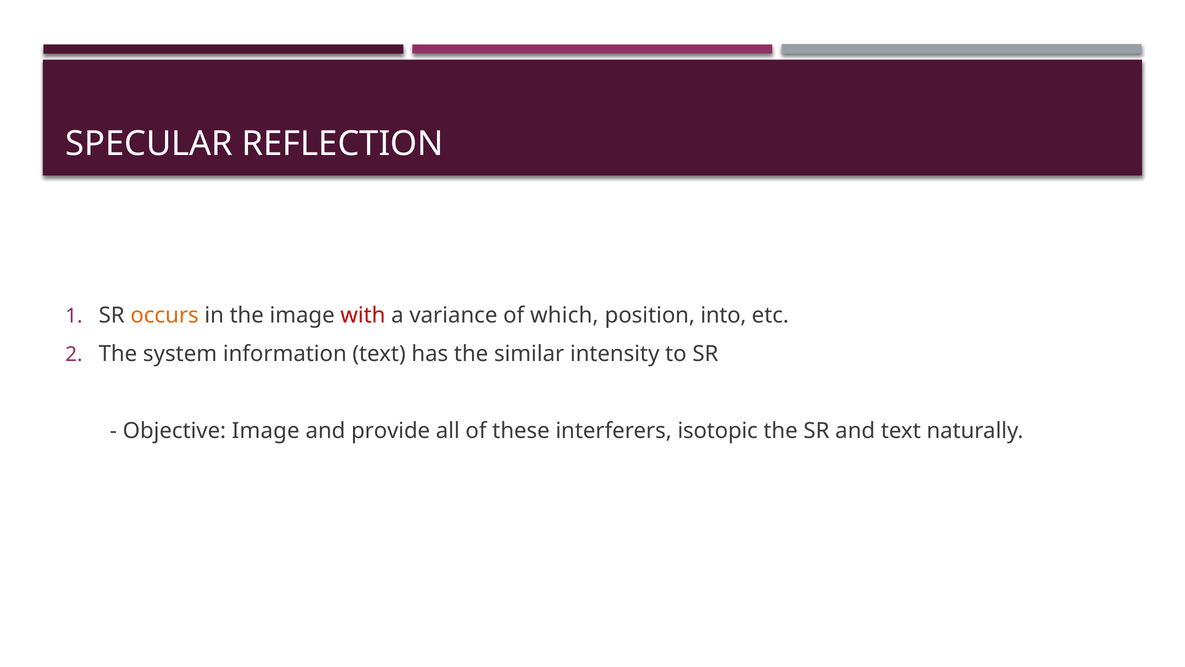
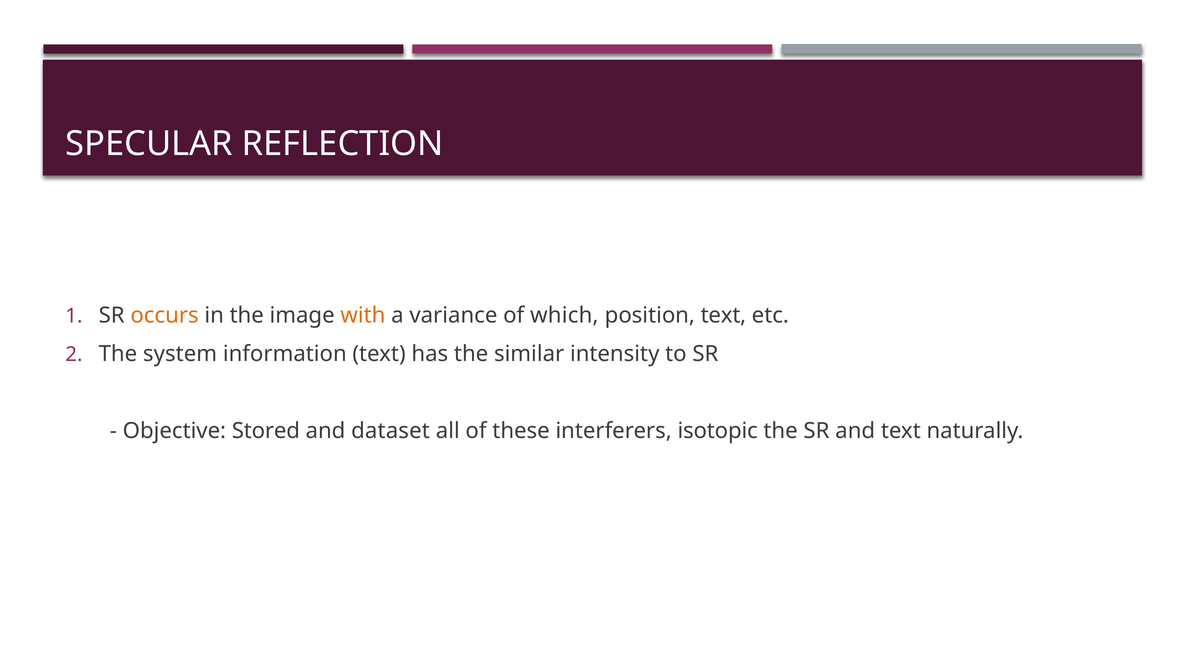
with colour: red -> orange (363, 315)
position into: into -> text (723, 315)
Objective Image: Image -> Stored (266, 431)
provide: provide -> dataset (391, 431)
